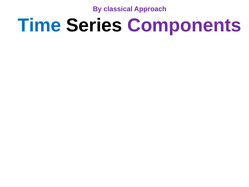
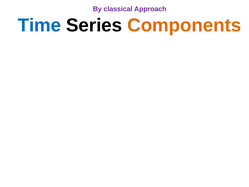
Components colour: purple -> orange (184, 25)
